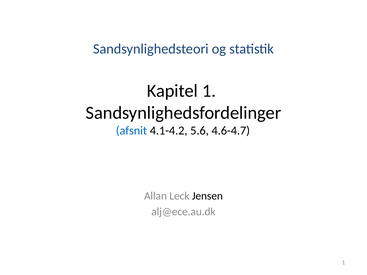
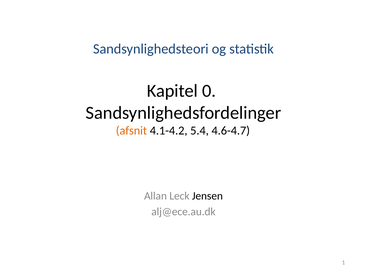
Kapitel 1: 1 -> 0 (209, 91)
afsnit colour: blue -> orange (131, 131)
5.6: 5.6 -> 5.4 (200, 131)
